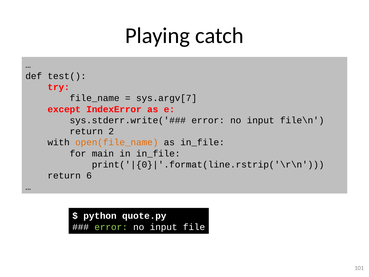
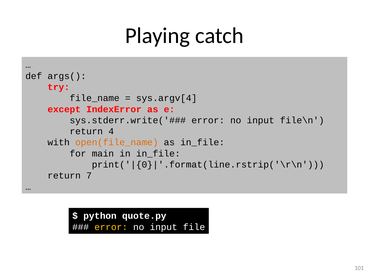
test(: test( -> args( (67, 76)
sys.argv[7: sys.argv[7 -> sys.argv[4 (167, 98)
2: 2 -> 4 (111, 131)
6: 6 -> 7 (89, 176)
error colour: light green -> yellow (111, 227)
